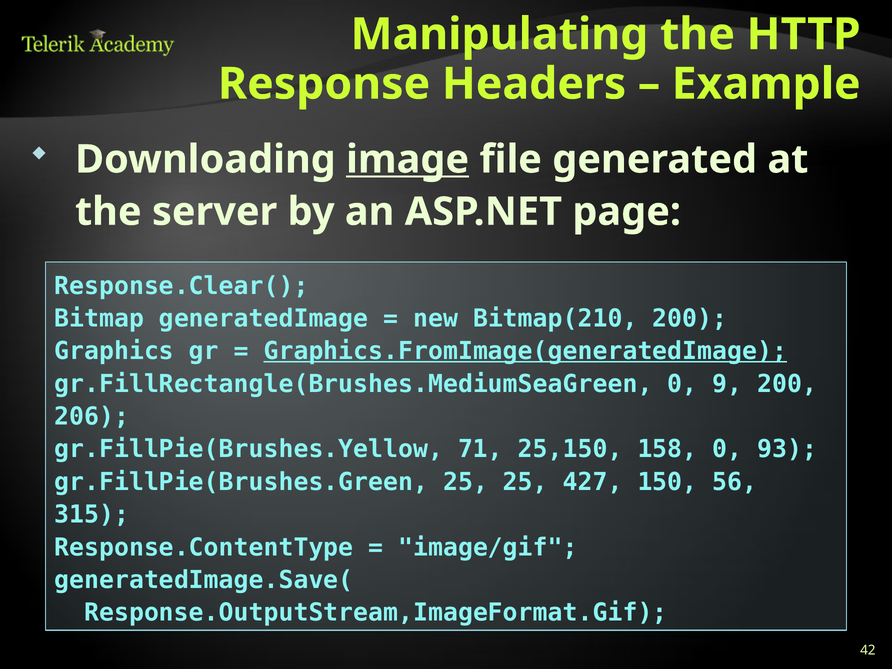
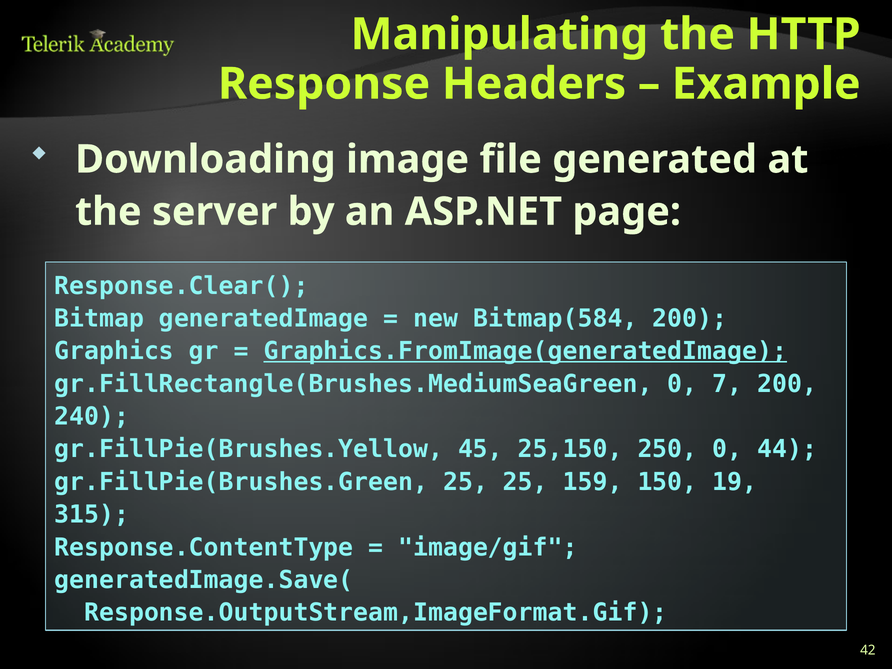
image underline: present -> none (408, 159)
Bitmap(210: Bitmap(210 -> Bitmap(584 (555, 319)
9: 9 -> 7 (727, 384)
206: 206 -> 240 (92, 417)
71: 71 -> 45 (480, 449)
158: 158 -> 250 (667, 449)
93: 93 -> 44 (787, 449)
427: 427 -> 159 (593, 482)
56: 56 -> 19 (735, 482)
